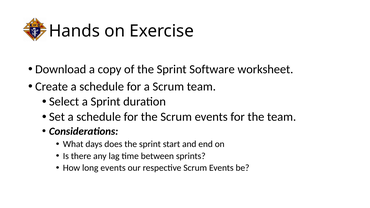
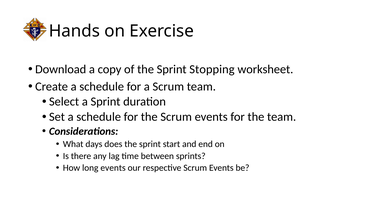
Software: Software -> Stopping (212, 69)
